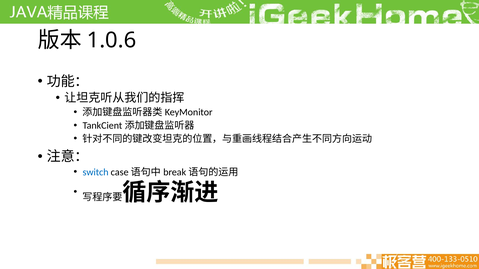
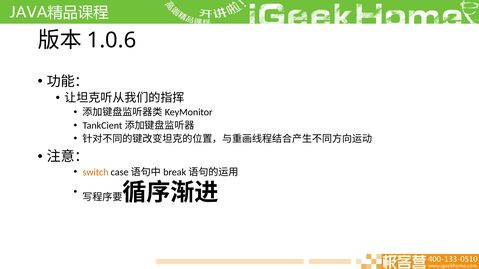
switch colour: blue -> orange (96, 172)
